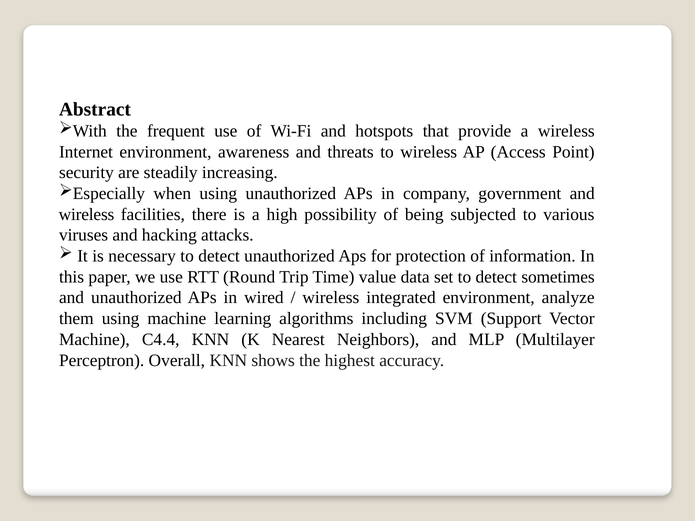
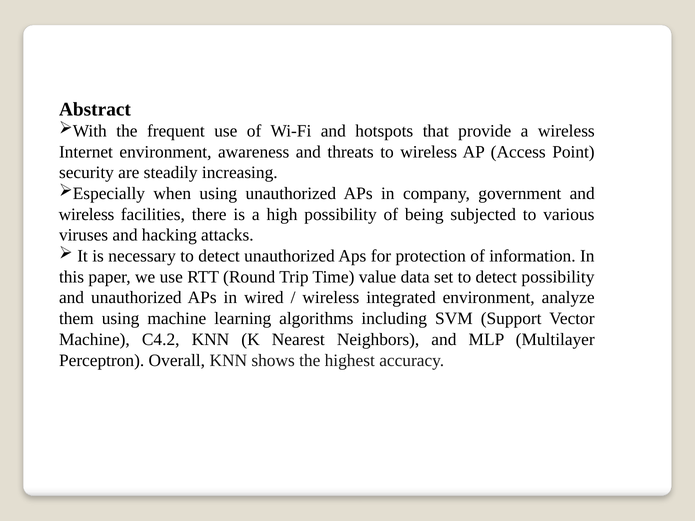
detect sometimes: sometimes -> possibility (558, 277)
C4.4: C4.4 -> C4.2 (161, 340)
